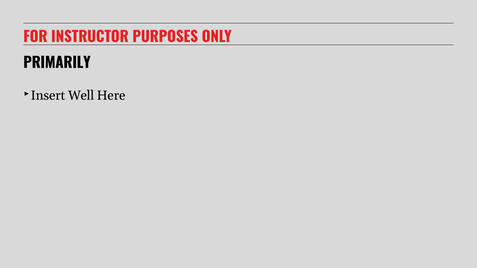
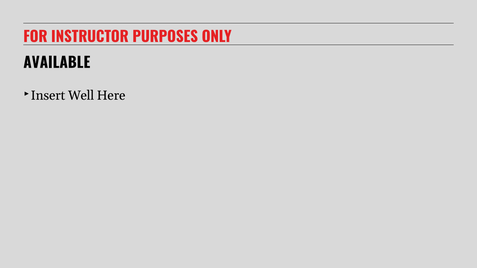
PRIMARILY: PRIMARILY -> AVAILABLE (57, 63)
